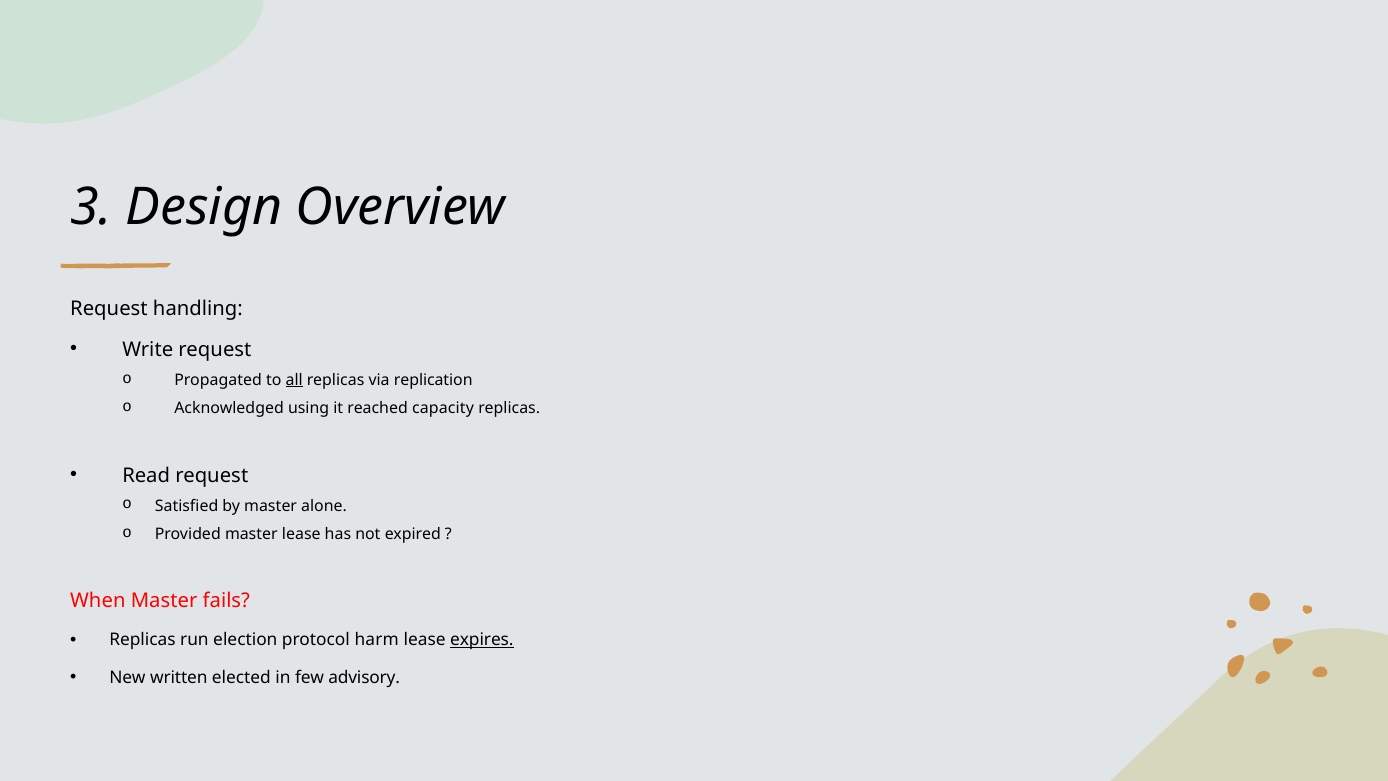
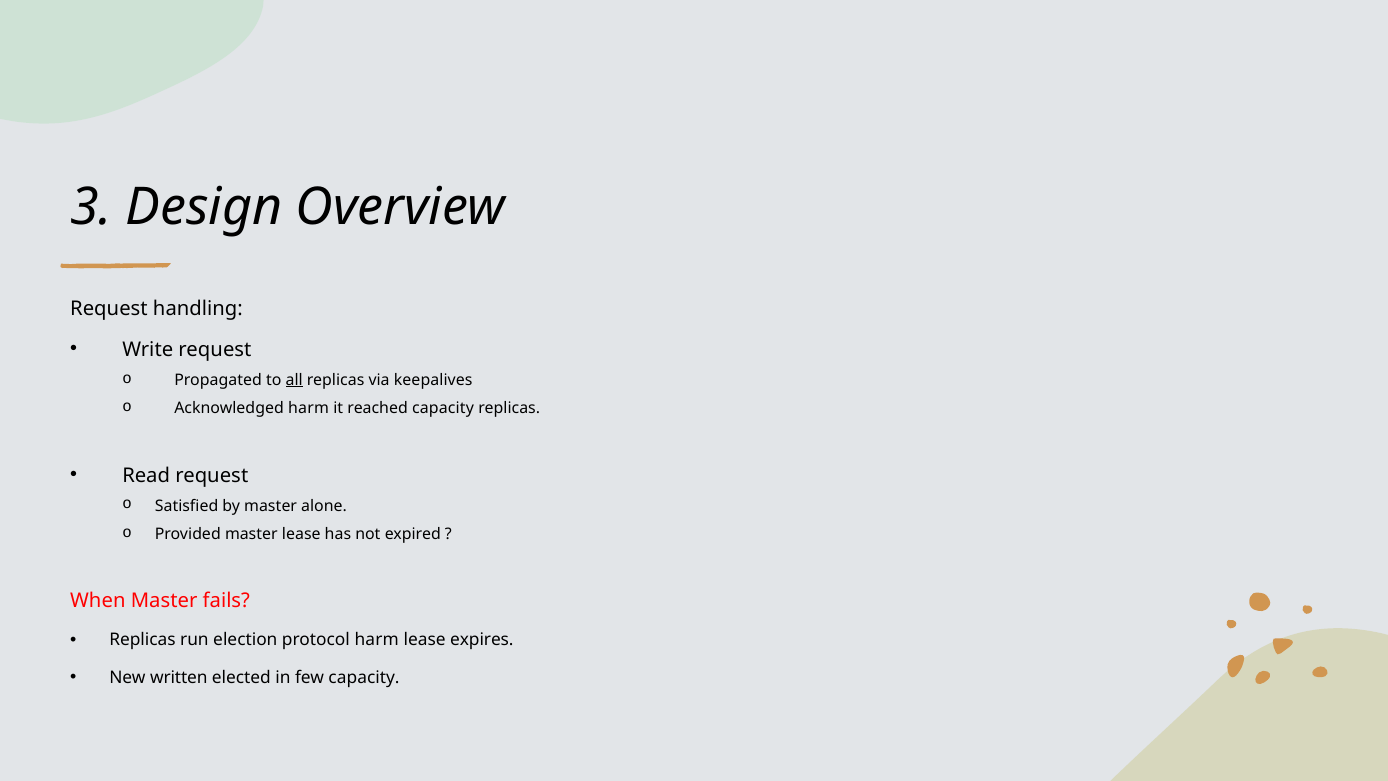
replication: replication -> keepalives (433, 380)
Acknowledged using: using -> harm (309, 408)
expires underline: present -> none (482, 640)
few advisory: advisory -> capacity (364, 677)
